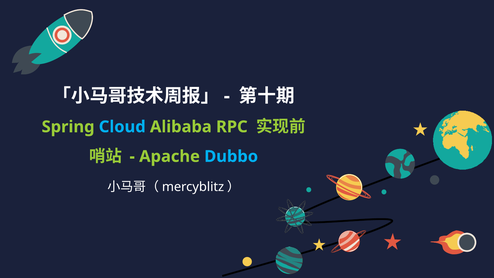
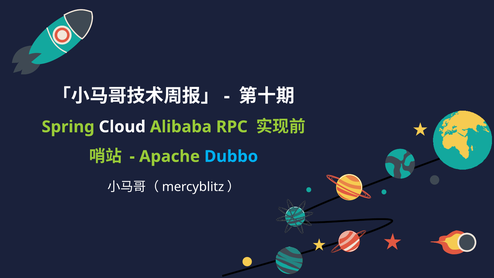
Cloud colour: light blue -> white (122, 127)
